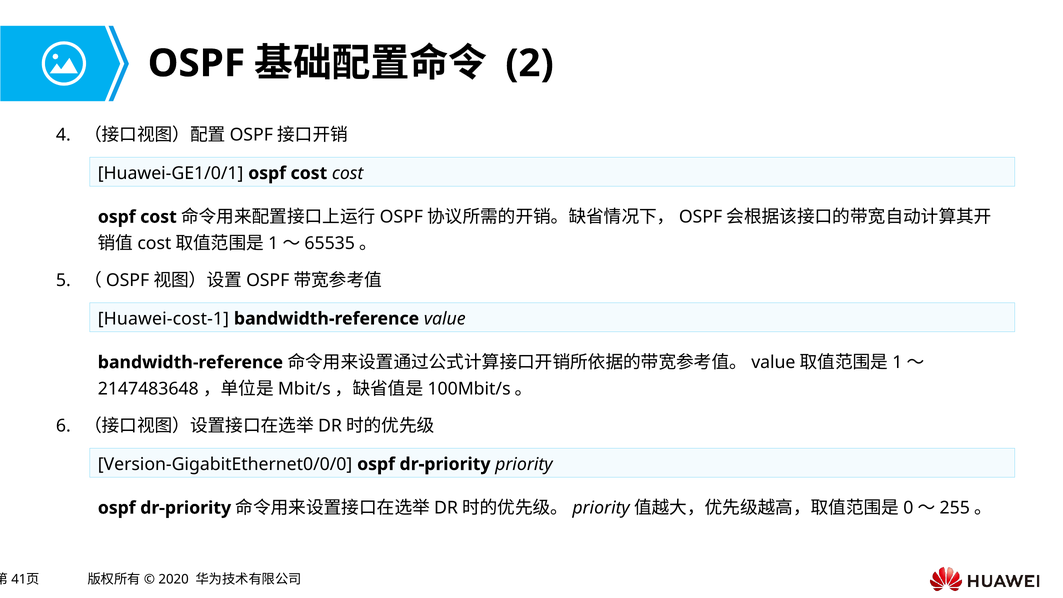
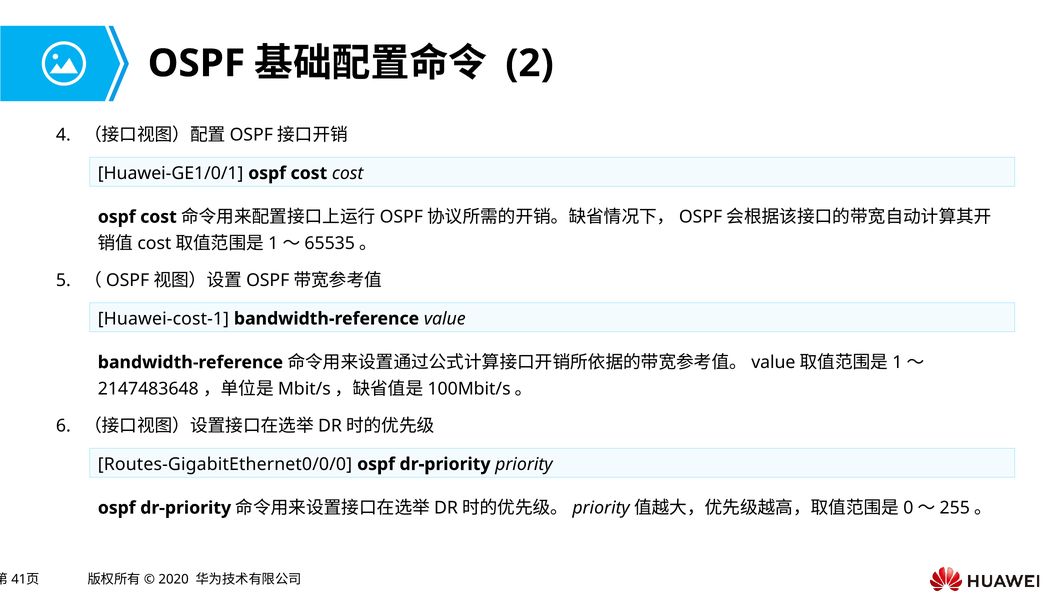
Version-GigabitEthernet0/0/0: Version-GigabitEthernet0/0/0 -> Routes-GigabitEthernet0/0/0 (225, 464)
